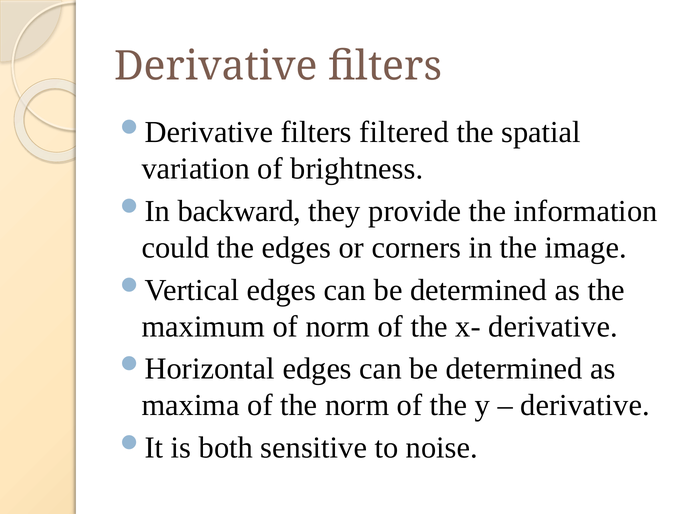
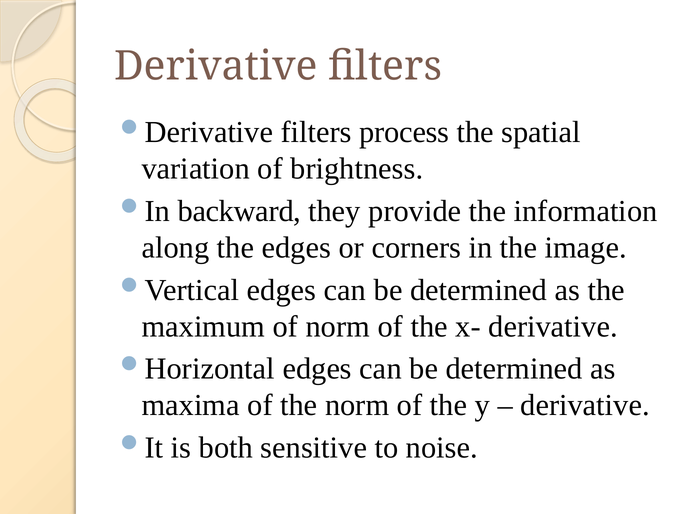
filtered: filtered -> process (404, 132)
could: could -> along (176, 248)
